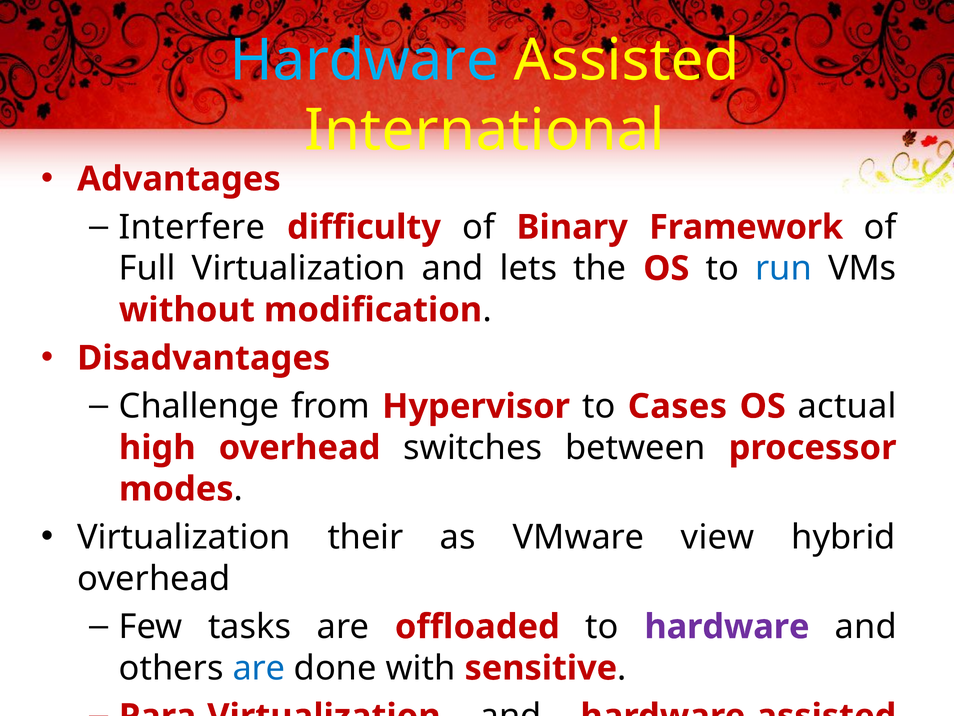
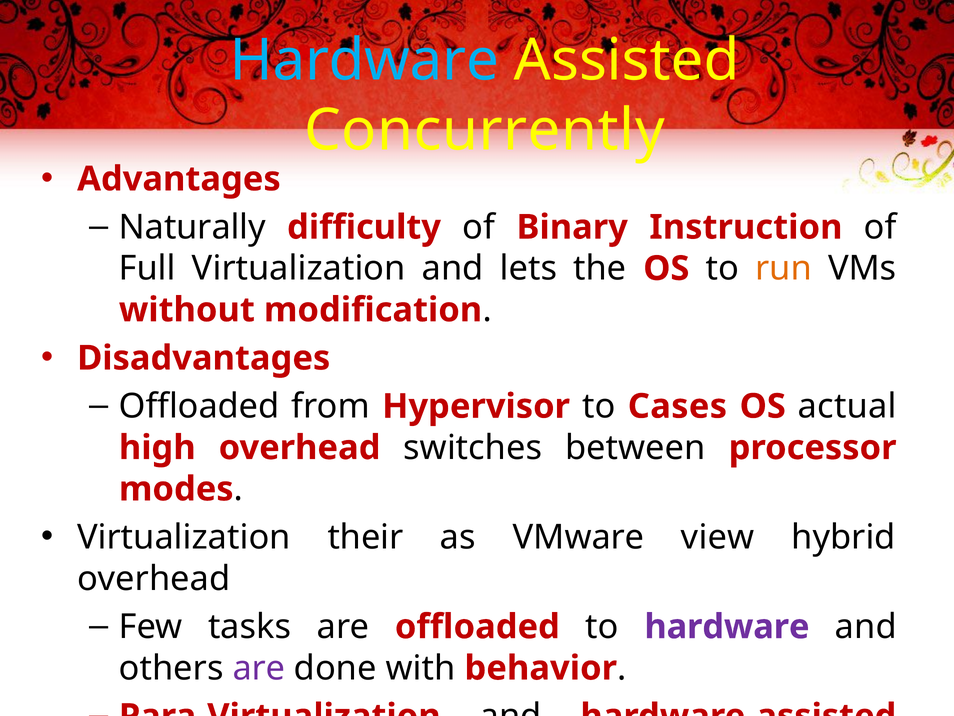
International: International -> Concurrently (484, 130)
Interfere: Interfere -> Naturally (192, 227)
Framework: Framework -> Instruction (746, 227)
run colour: blue -> orange (783, 268)
Challenge: Challenge -> Offloaded (199, 406)
are colour: blue -> purple (259, 668)
sensitive: sensitive -> behavior (541, 668)
